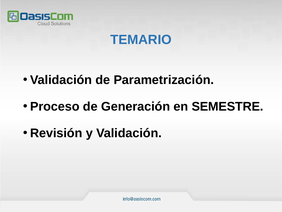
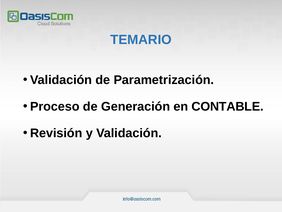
SEMESTRE: SEMESTRE -> CONTABLE (228, 106)
